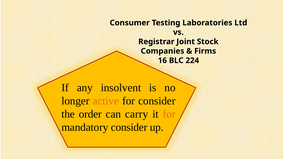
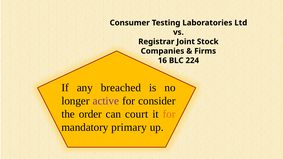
insolvent: insolvent -> breached (121, 88)
active colour: orange -> purple (106, 101)
carry: carry -> court (137, 114)
mandatory consider: consider -> primary (129, 127)
